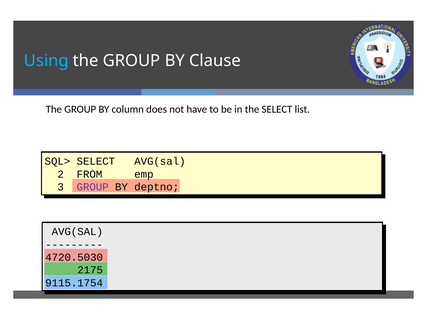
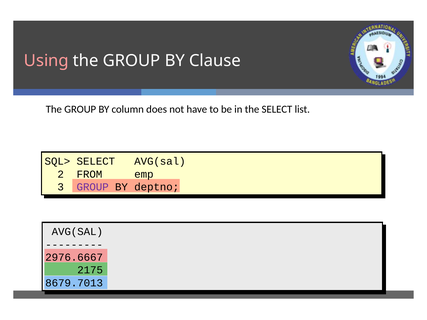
Using colour: light blue -> pink (46, 61)
4720.5030: 4720.5030 -> 2976.6667 (74, 258)
9115.1754: 9115.1754 -> 8679.7013 (74, 283)
